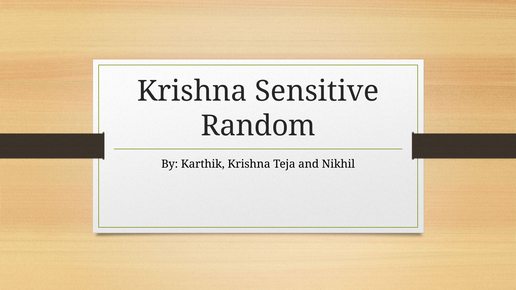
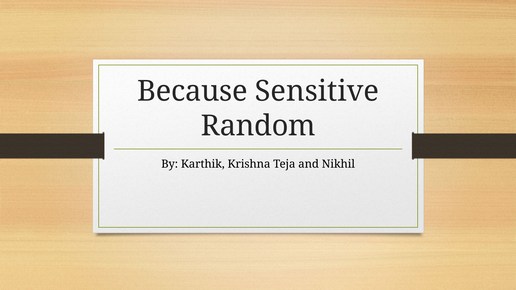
Krishna: Krishna -> Because (192, 91)
